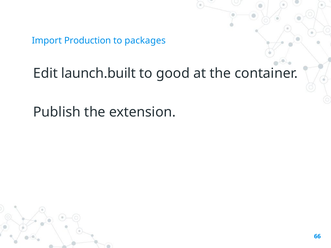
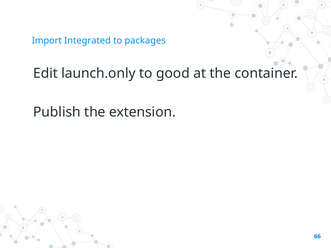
Production: Production -> Integrated (88, 41)
launch.built: launch.built -> launch.only (98, 73)
